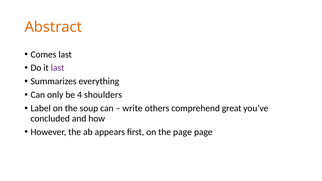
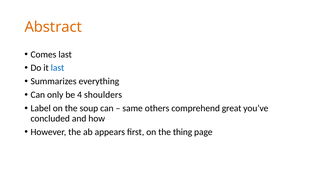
last colour: purple -> blue (57, 68)
write: write -> same (133, 108)
the page: page -> thing (183, 132)
